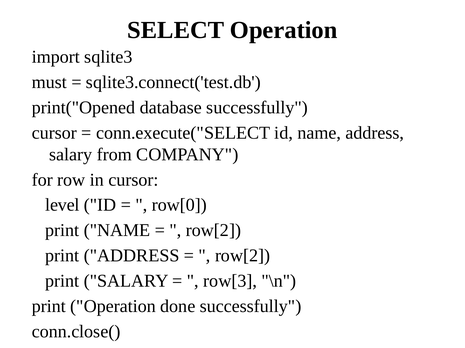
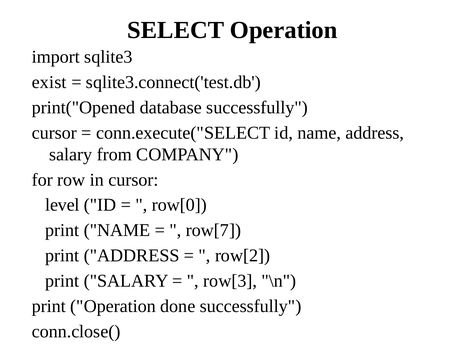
must: must -> exist (49, 82)
row[2: row[2 -> row[7 (213, 231)
